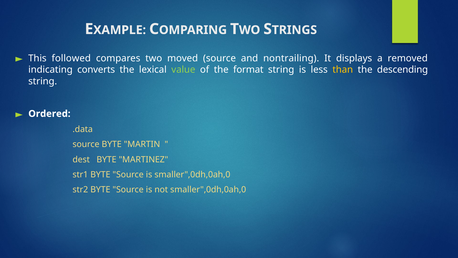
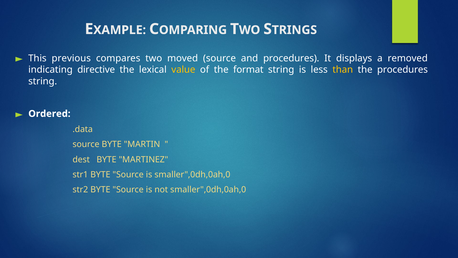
followed: followed -> previous (71, 58)
and nontrailing: nontrailing -> procedures (291, 58)
converts: converts -> directive (96, 70)
value colour: light green -> yellow (183, 70)
the descending: descending -> procedures (403, 70)
